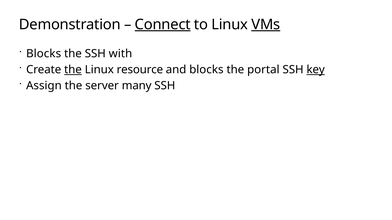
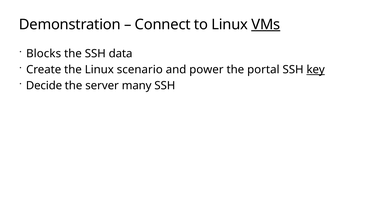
Connect underline: present -> none (163, 25)
with: with -> data (121, 54)
the underline: present -> none (73, 70)
resource: resource -> scenario (140, 70)
and blocks: blocks -> power (206, 70)
Assign: Assign -> Decide (44, 86)
